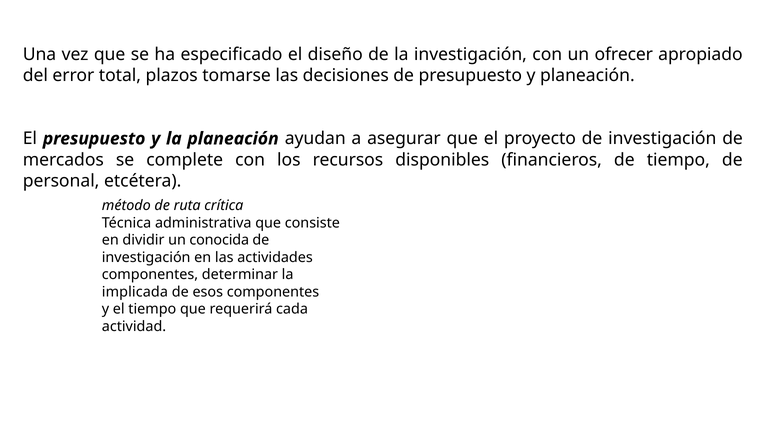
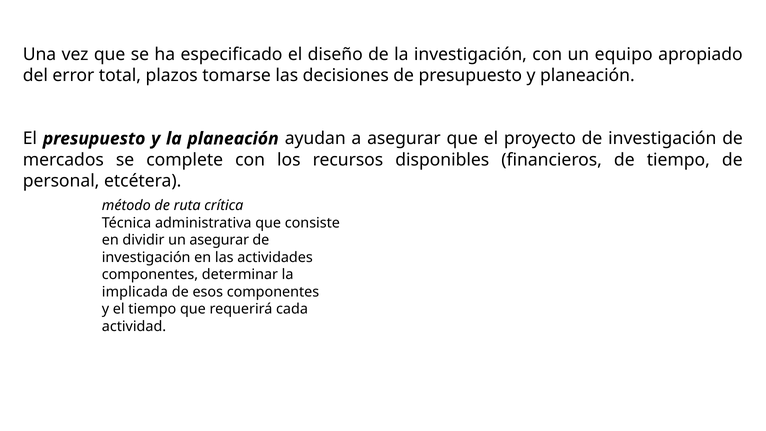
ofrecer: ofrecer -> equipo (624, 54)
un conocida: conocida -> asegurar (219, 240)
